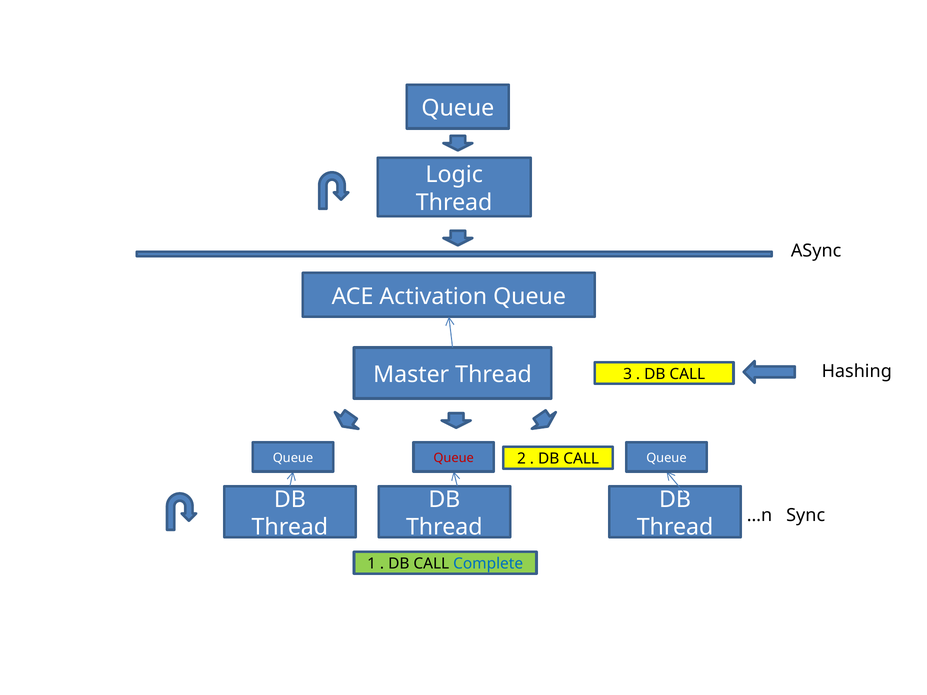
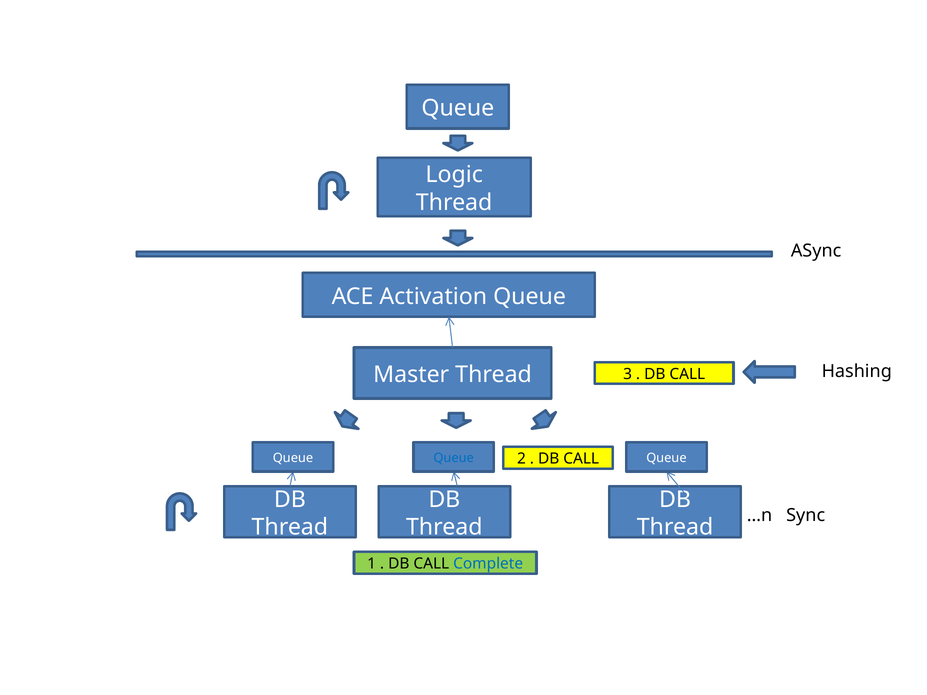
Queue colour: red -> blue (454, 458)
